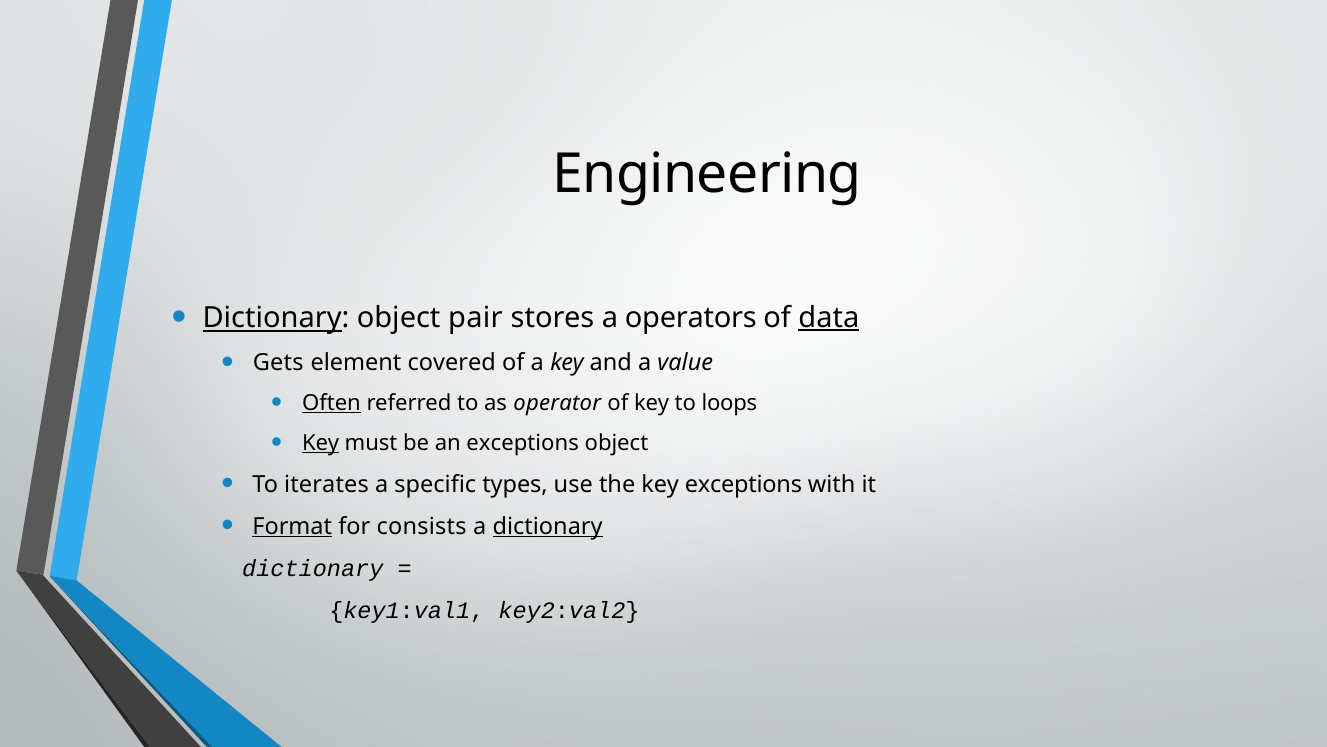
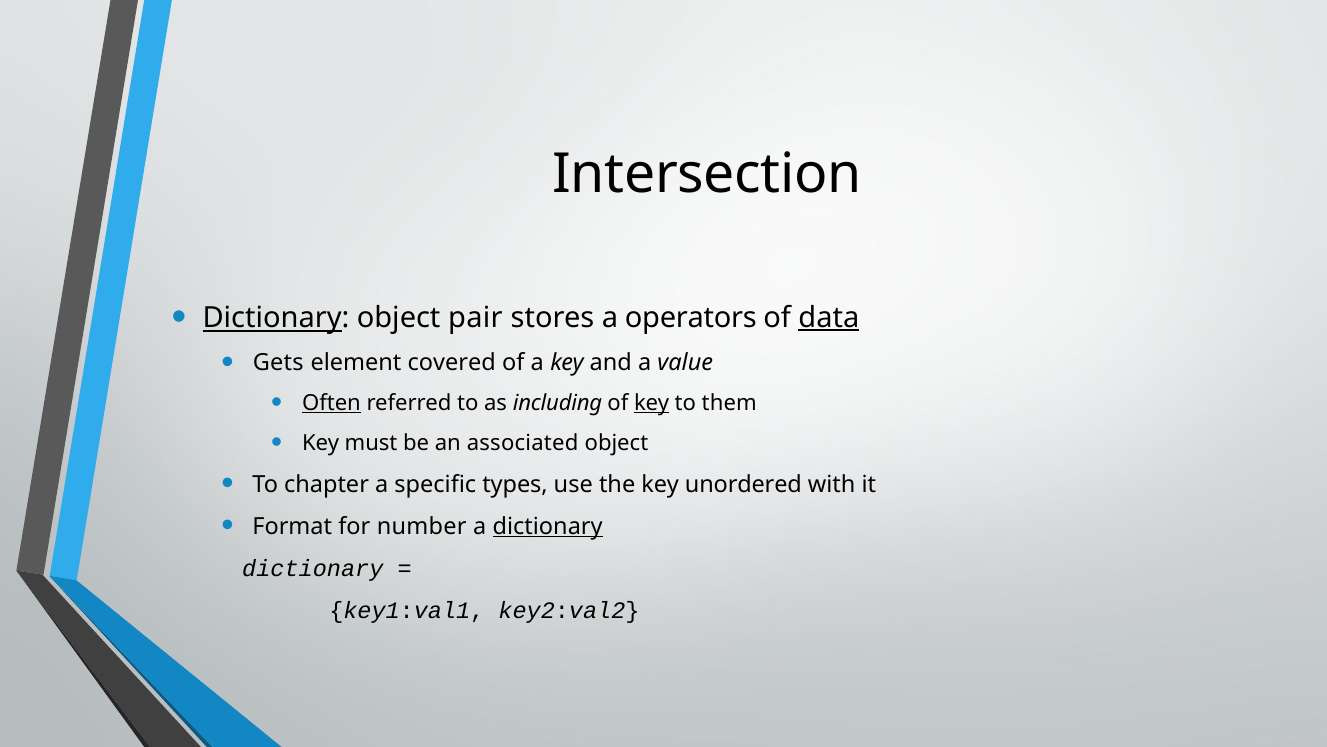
Engineering: Engineering -> Intersection (707, 174)
operator: operator -> including (558, 403)
key underline: none -> present (652, 403)
loops: loops -> them (729, 403)
Key underline: present -> none (321, 443)
an exceptions: exceptions -> associated (523, 443)
iterates: iterates -> chapter (327, 484)
key exceptions: exceptions -> unordered (743, 484)
Format underline: present -> none (292, 526)
consists: consists -> number (422, 526)
